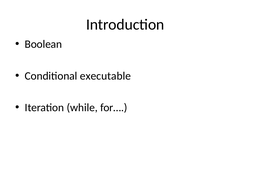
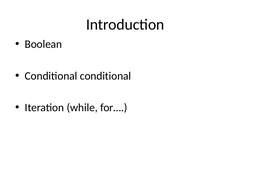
Conditional executable: executable -> conditional (106, 76)
